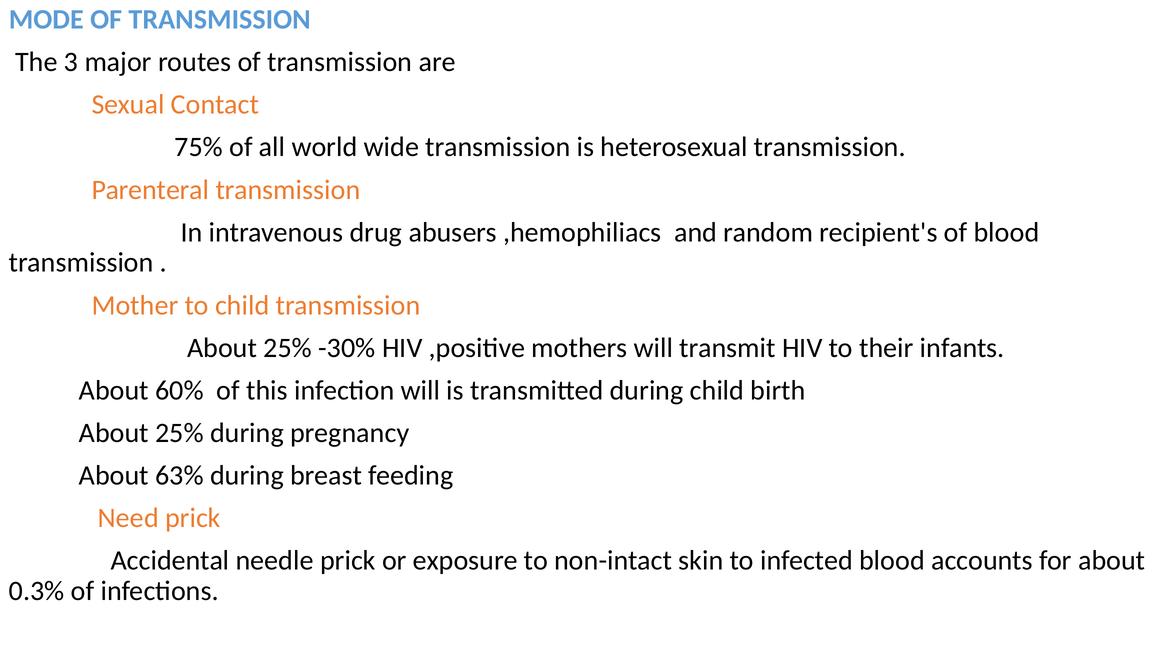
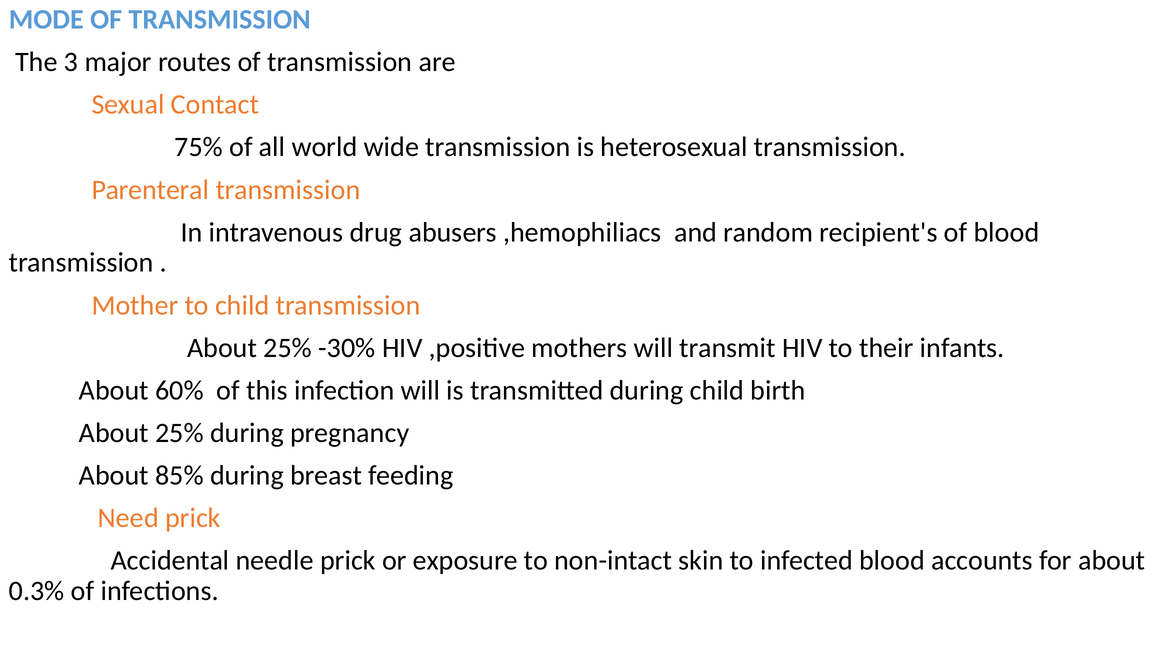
63%: 63% -> 85% (179, 476)
